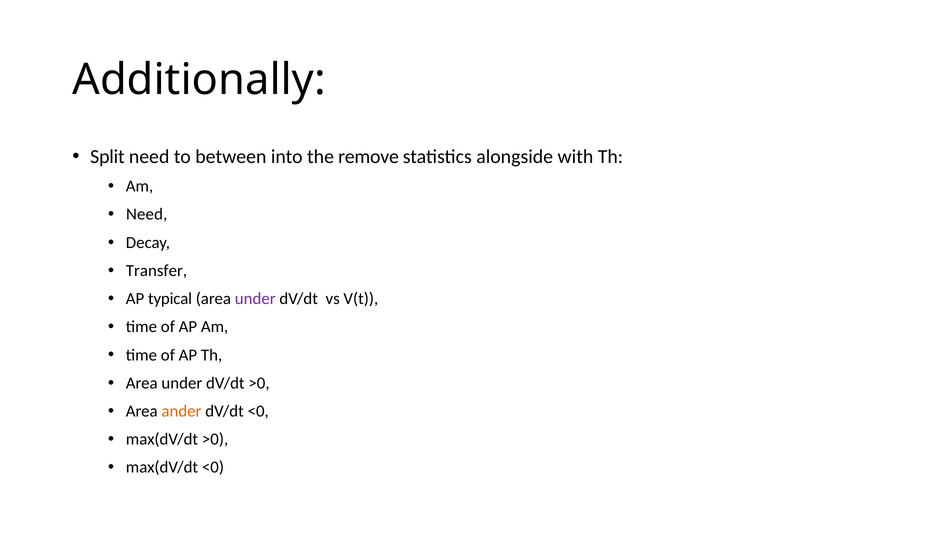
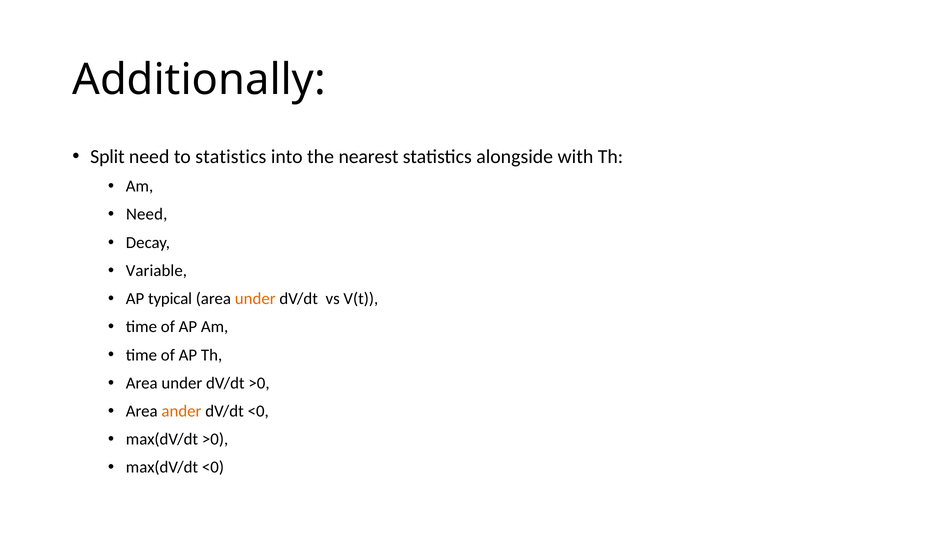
to between: between -> statistics (231, 156)
remove: remove -> nearest (369, 156)
Transfer: Transfer -> Variable (156, 270)
under colour: purple -> orange (255, 298)
